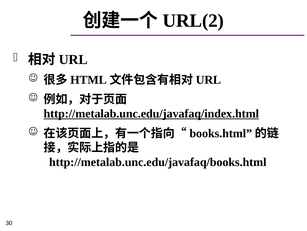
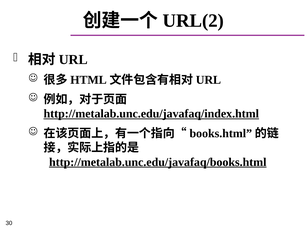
http://metalab.unc.edu/javafaq/books.html underline: none -> present (158, 162)
